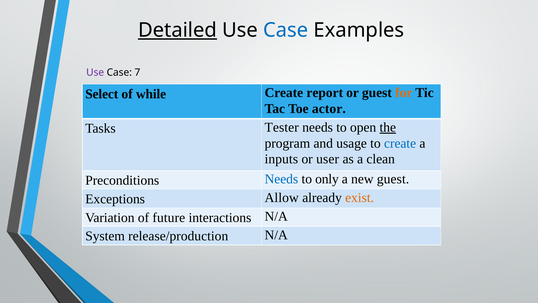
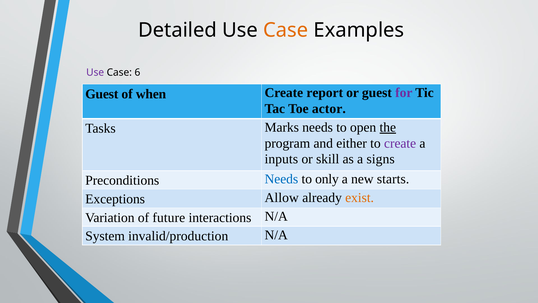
Detailed underline: present -> none (178, 30)
Case colour: blue -> orange (286, 30)
7: 7 -> 6 (137, 72)
Select: Select -> Guest (102, 94)
while: while -> when (151, 94)
for colour: orange -> purple (404, 93)
Tester: Tester -> Marks (282, 127)
usage: usage -> either (352, 143)
create colour: blue -> purple (400, 143)
user: user -> skill (328, 159)
clean: clean -> signs (381, 159)
new guest: guest -> starts (393, 179)
release/production: release/production -> invalid/production (178, 236)
